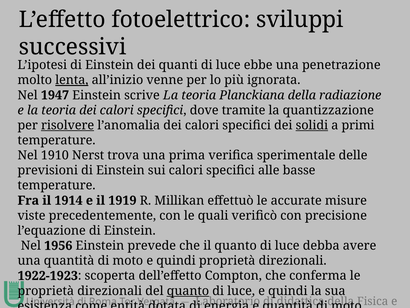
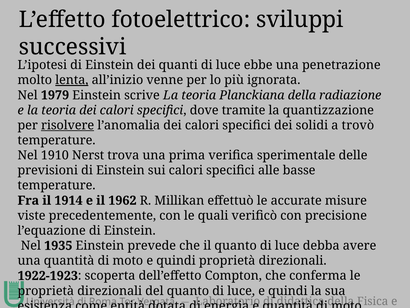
1947: 1947 -> 1979 (55, 95)
solidi underline: present -> none (312, 125)
primi: primi -> trovò (358, 125)
1919: 1919 -> 1962 (122, 200)
1956: 1956 -> 1935 (58, 245)
quanto underline: present -> none (188, 290)
